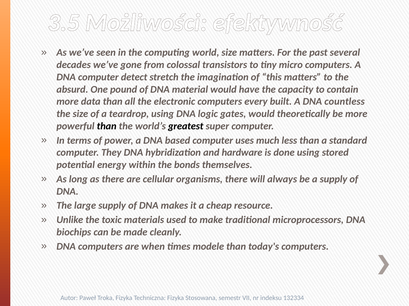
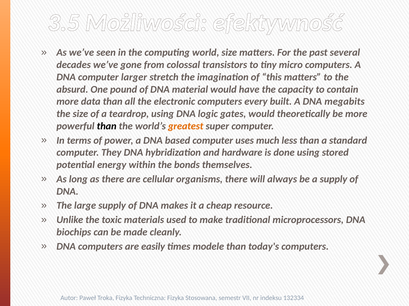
detect: detect -> larger (134, 77)
countless: countless -> megabits (345, 102)
greatest colour: black -> orange (186, 126)
when: when -> easily (153, 247)
